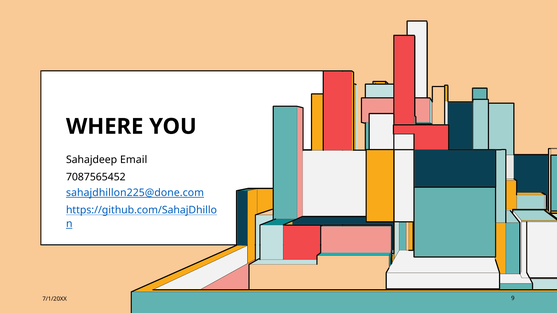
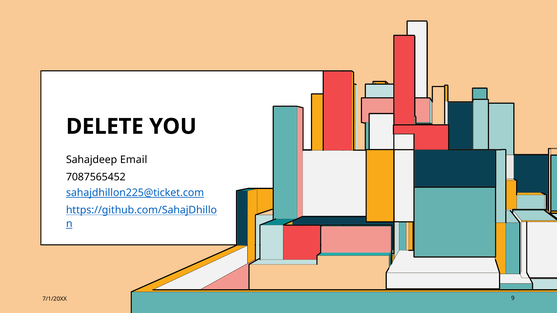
WHERE: WHERE -> DELETE (105, 127)
sahajdhillon225@done.com: sahajdhillon225@done.com -> sahajdhillon225@ticket.com (135, 193)
